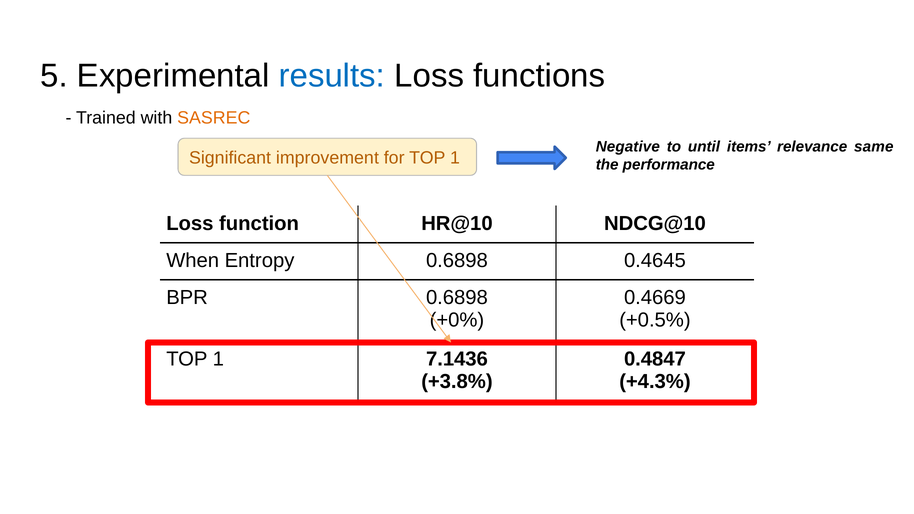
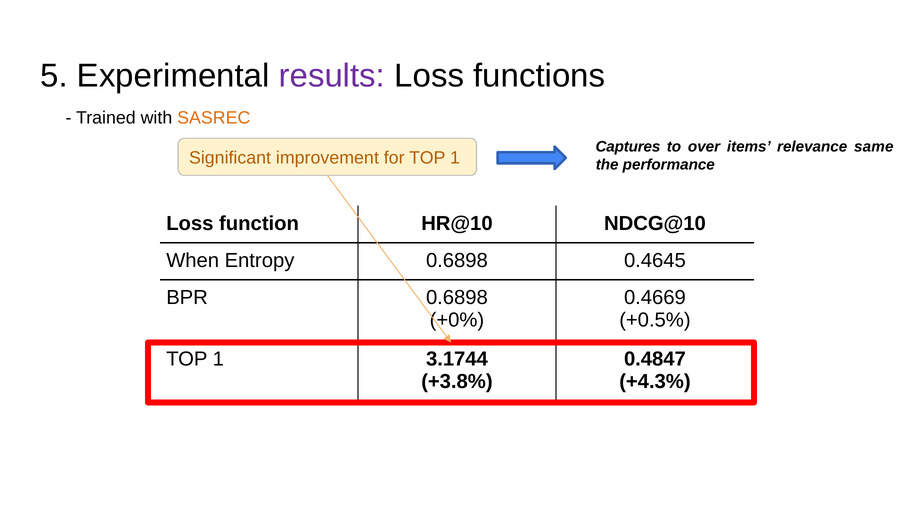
results colour: blue -> purple (332, 76)
Negative: Negative -> Captures (628, 147)
until: until -> over (704, 147)
7.1436: 7.1436 -> 3.1744 (457, 359)
